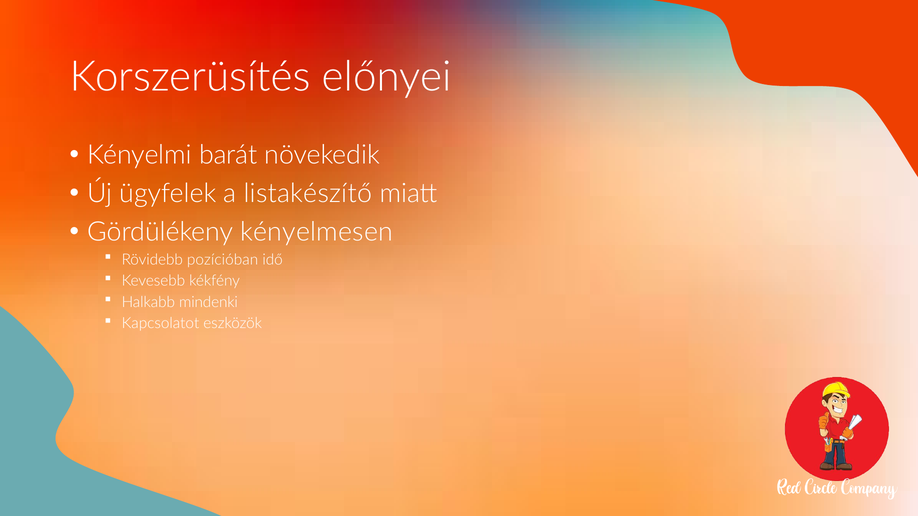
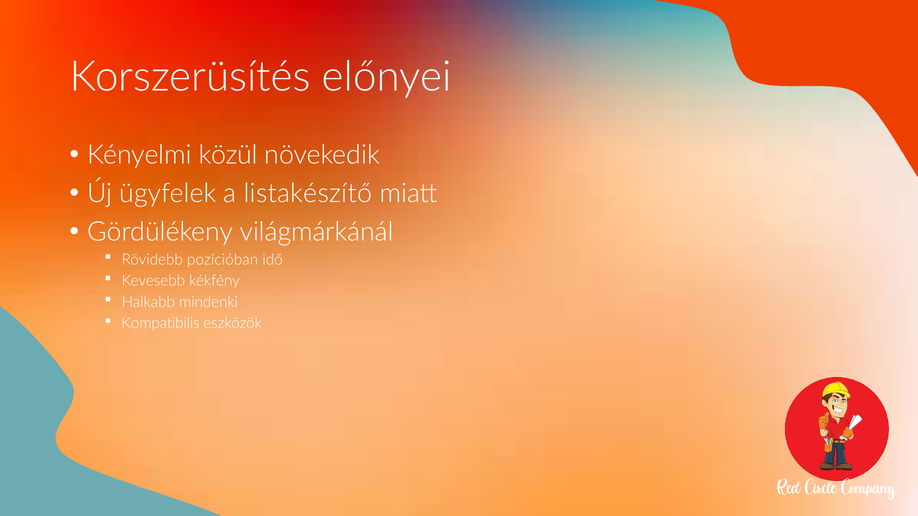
barát: barát -> közül (228, 155)
kényelmesen: kényelmesen -> világmárkánál (317, 232)
Kapcsolatot: Kapcsolatot -> Kompatibilis (161, 324)
